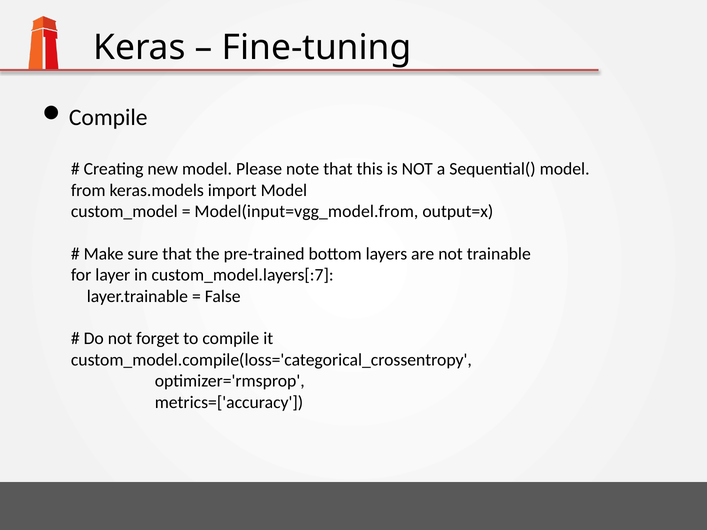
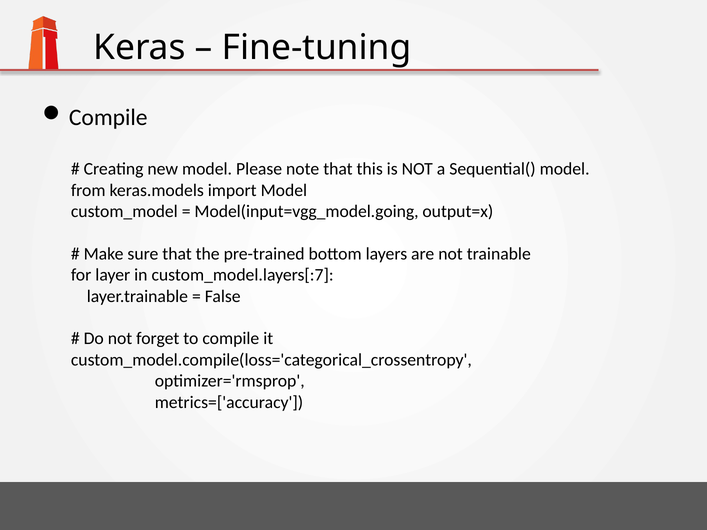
Model(input=vgg_model.from: Model(input=vgg_model.from -> Model(input=vgg_model.going (307, 212)
